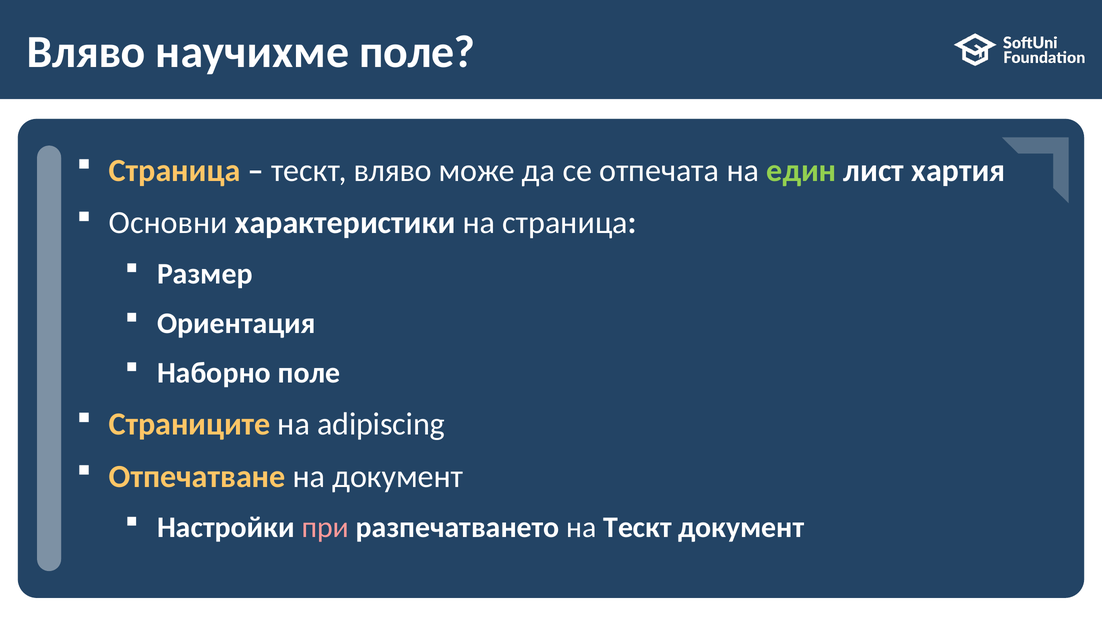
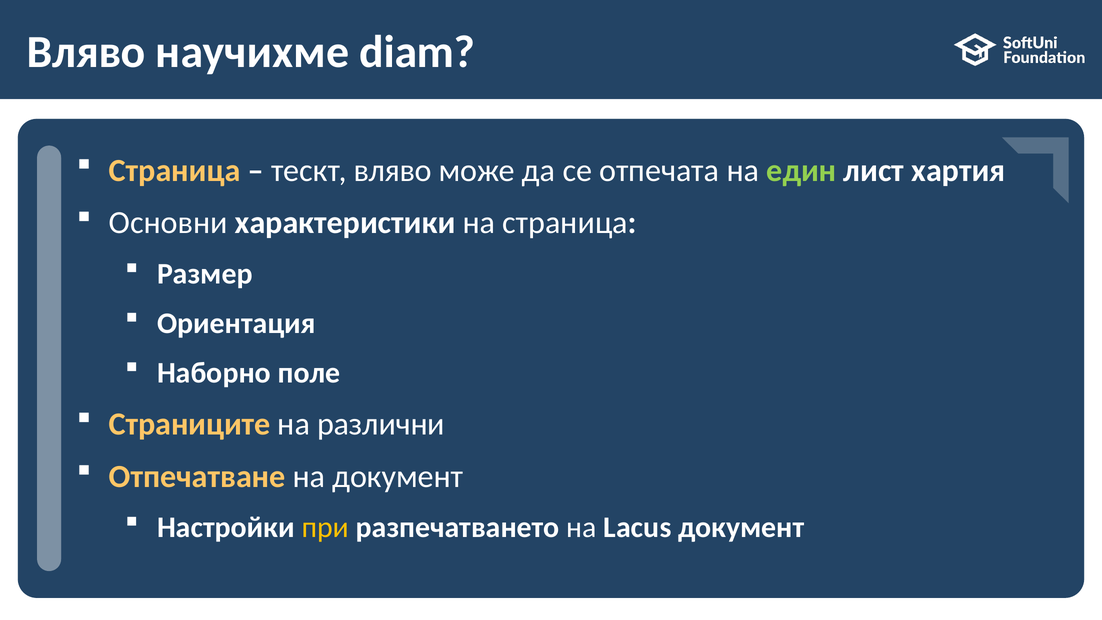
научихме поле: поле -> diam (417, 52)
adipiscing: adipiscing -> различни (381, 424)
при colour: pink -> yellow (325, 527)
на Тескт: Тескт -> Lacus (637, 527)
